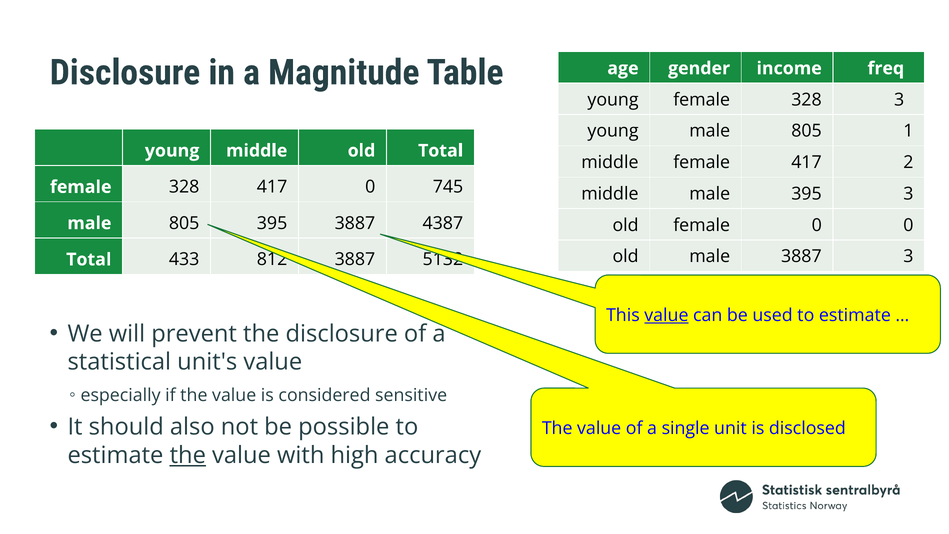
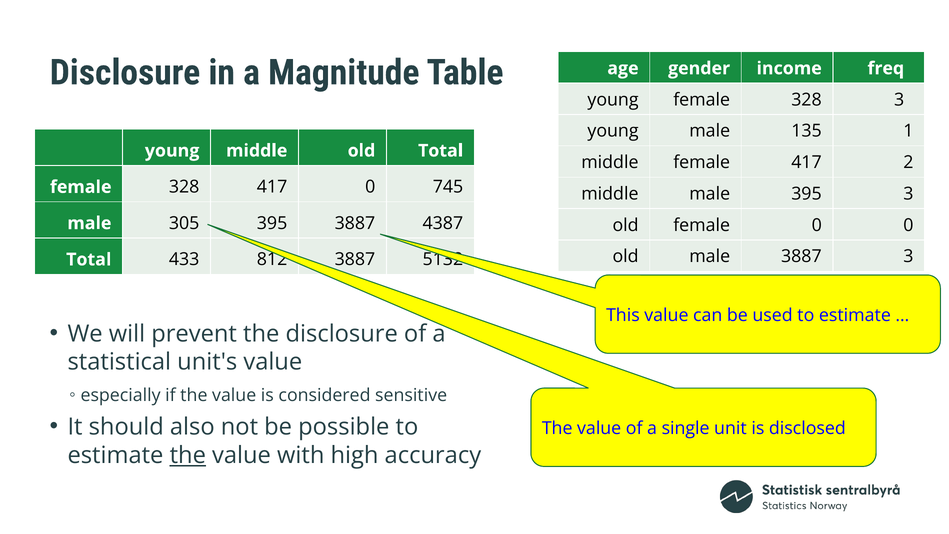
young male 805: 805 -> 135 (806, 131)
805: 805 -> 305 (184, 223)
value underline: present -> none (666, 315)
